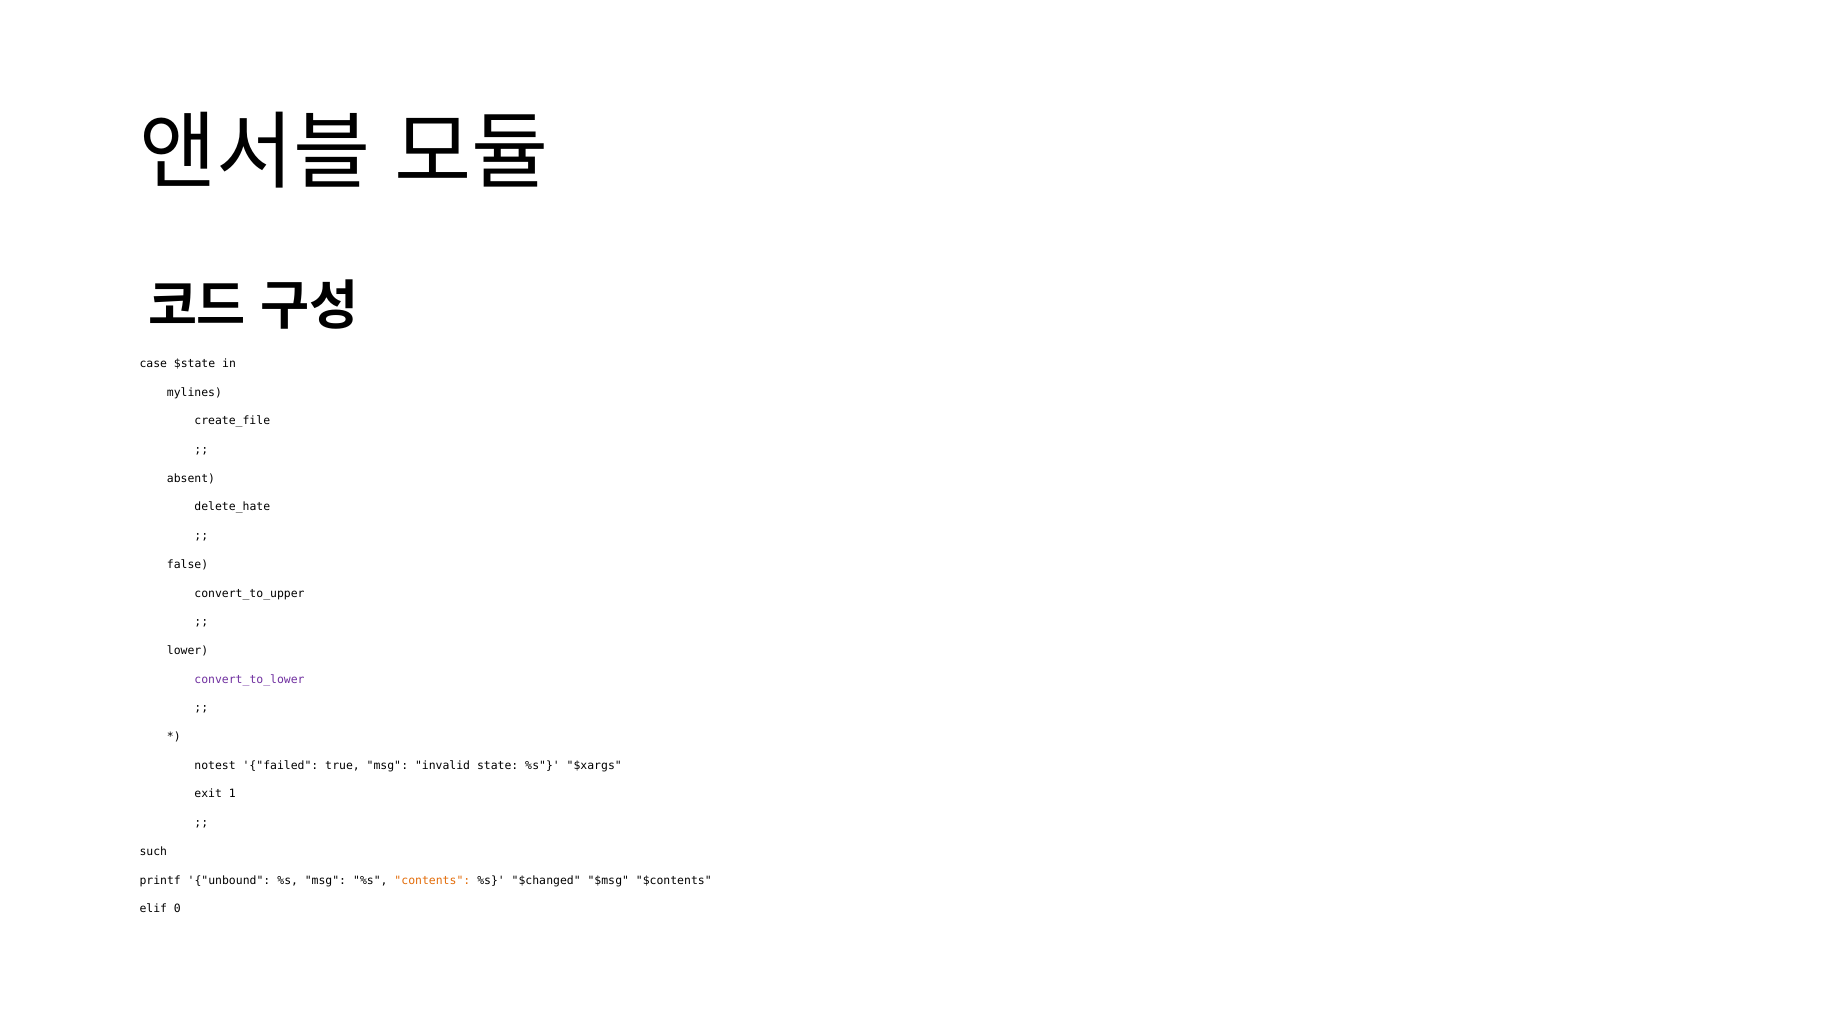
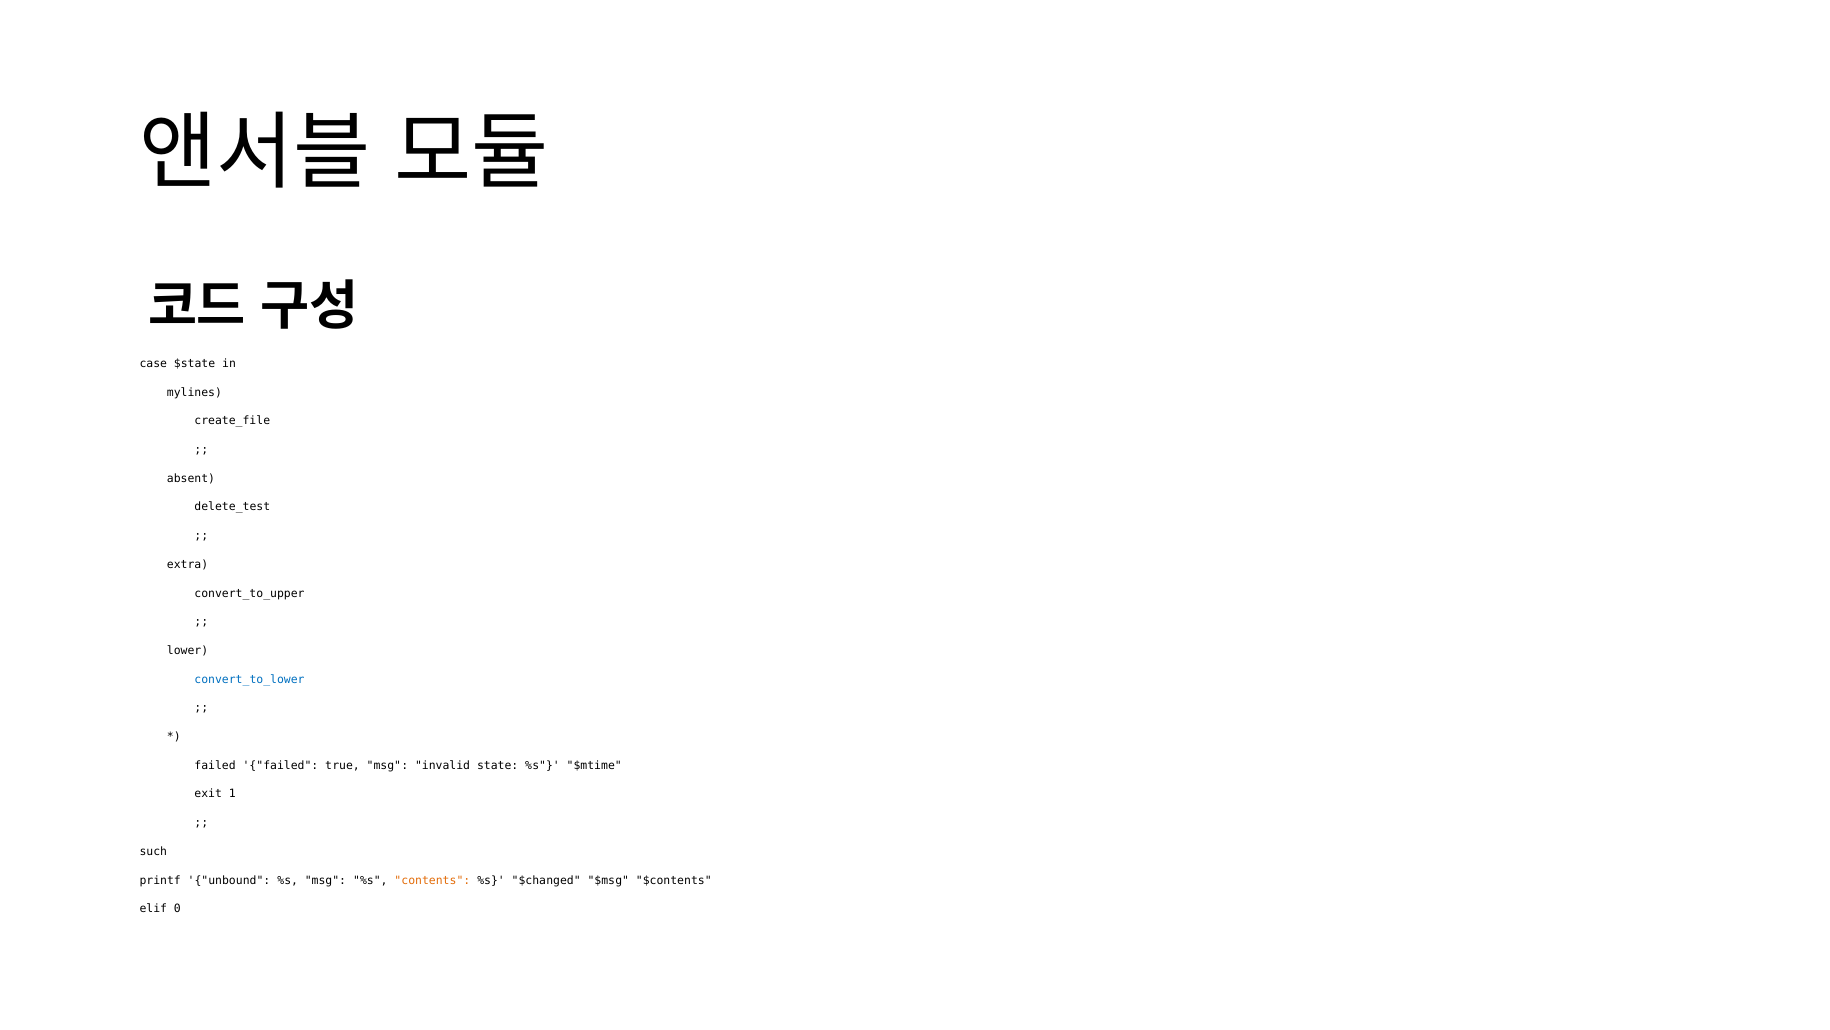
delete_hate: delete_hate -> delete_test (232, 507)
false: false -> extra (188, 564)
convert_to_lower colour: purple -> blue (250, 679)
notest: notest -> failed (215, 765)
$xargs: $xargs -> $mtime (594, 765)
